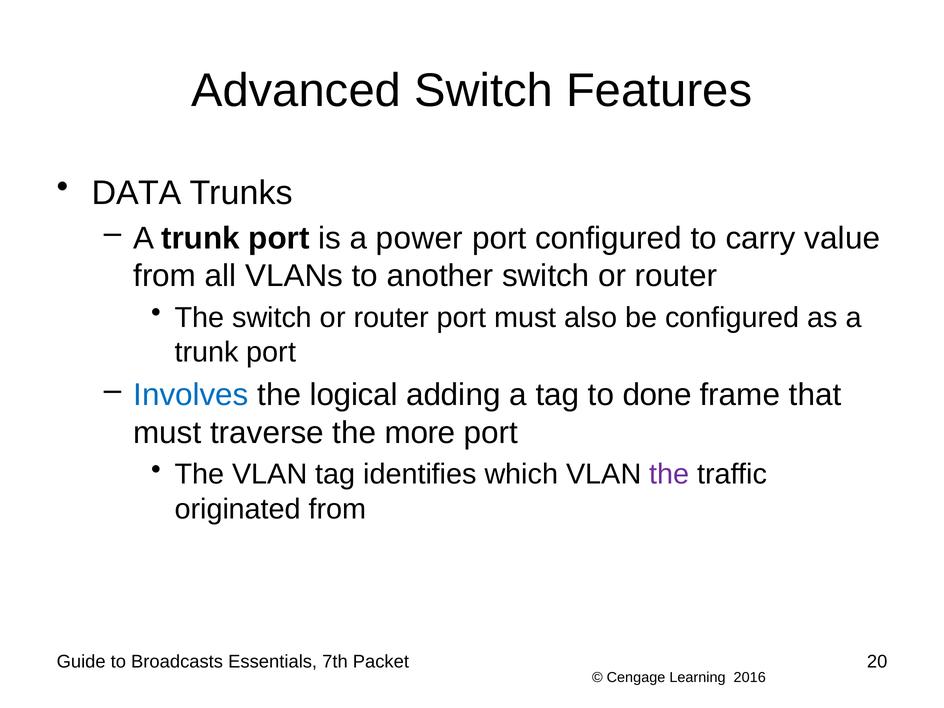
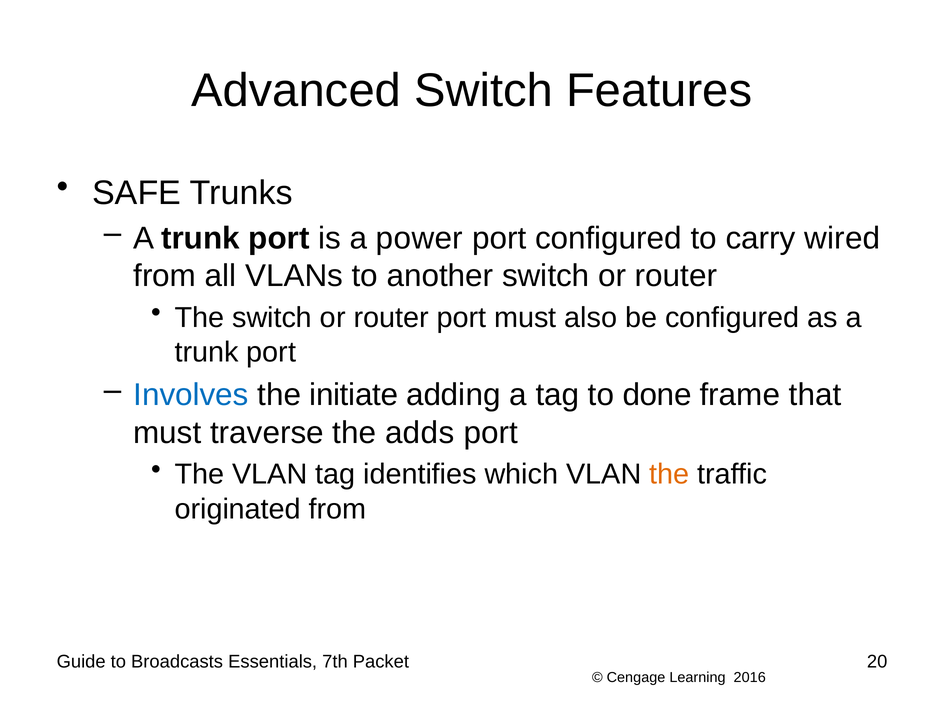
DATA: DATA -> SAFE (137, 193)
value: value -> wired (842, 238)
logical: logical -> initiate (354, 395)
more: more -> adds (420, 433)
the colour: purple -> orange (669, 474)
